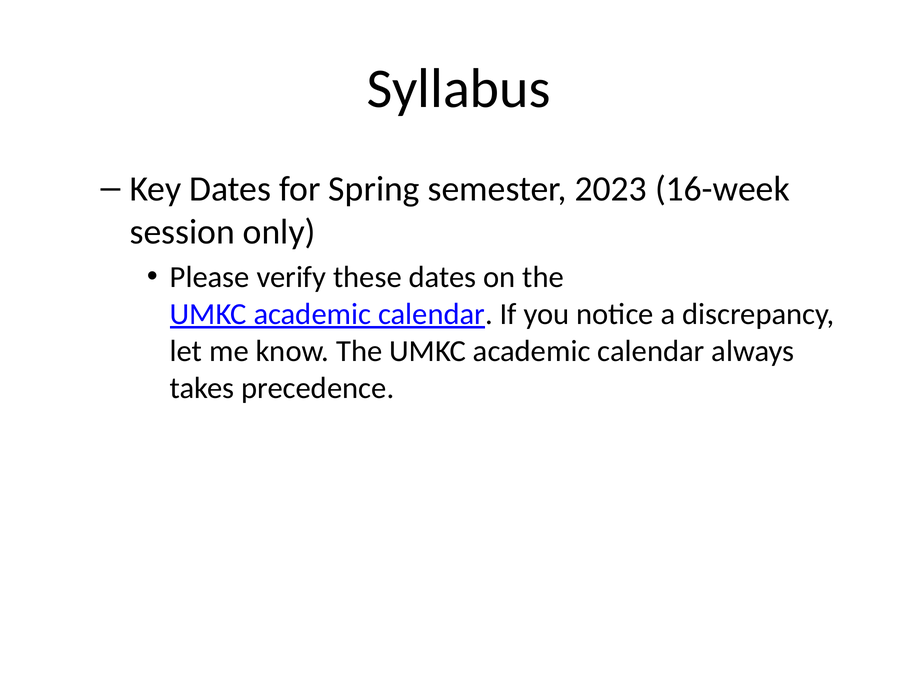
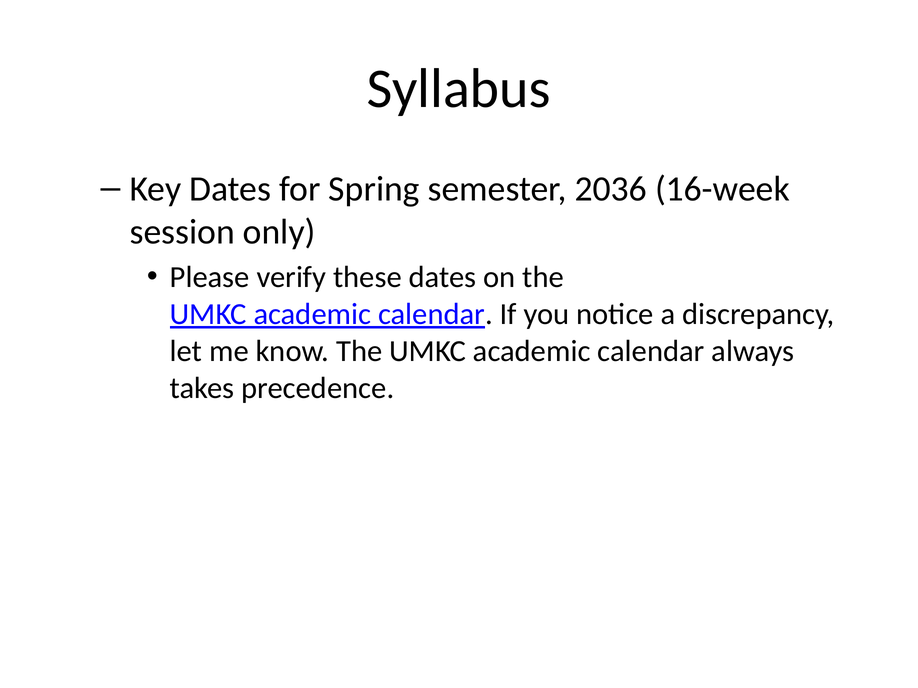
2023: 2023 -> 2036 (611, 189)
